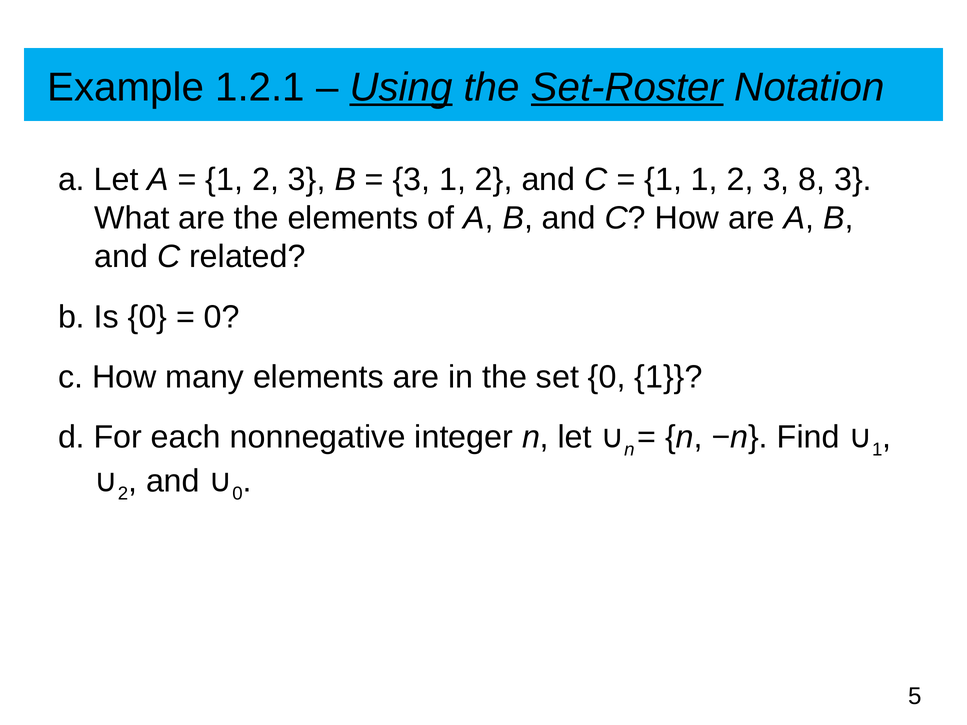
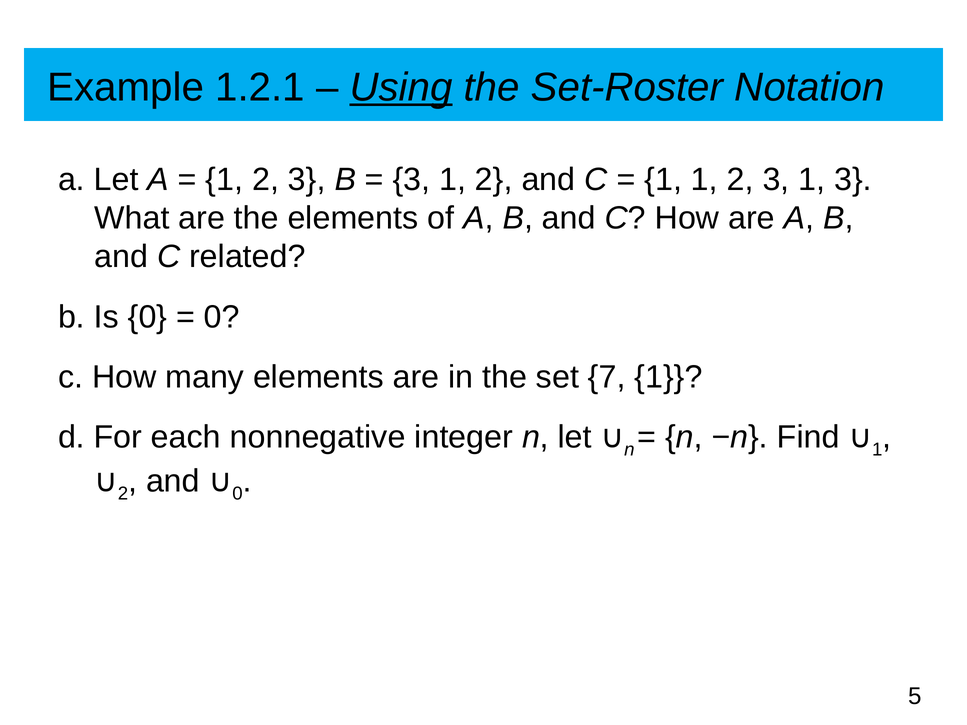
Set-Roster underline: present -> none (627, 87)
2 3 8: 8 -> 1 (812, 180)
set 0: 0 -> 7 (607, 377)
